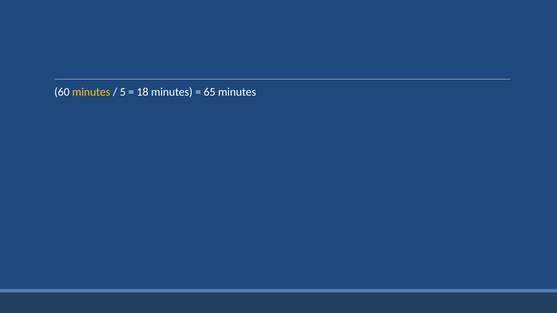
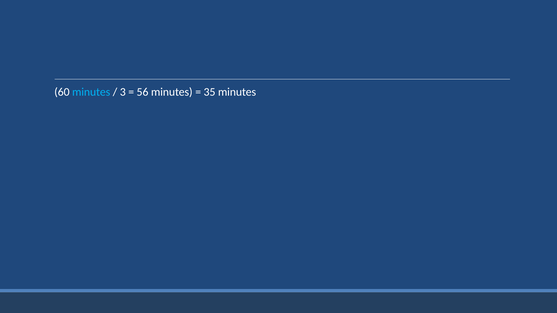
minutes colour: yellow -> light blue (91, 92)
5: 5 -> 3 (123, 92)
18: 18 -> 56 (143, 92)
65: 65 -> 35 (210, 92)
